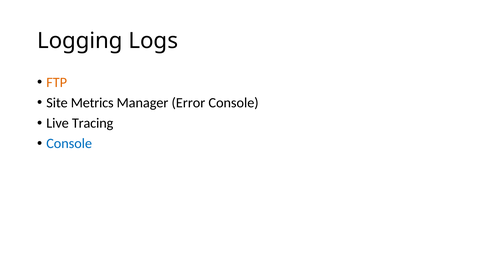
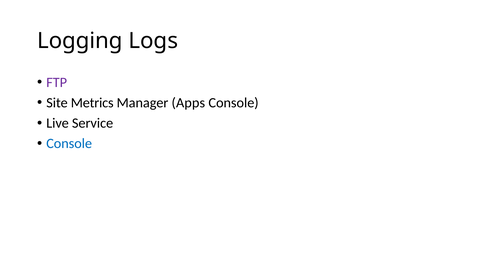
FTP colour: orange -> purple (57, 82)
Error: Error -> Apps (188, 103)
Tracing: Tracing -> Service (93, 123)
